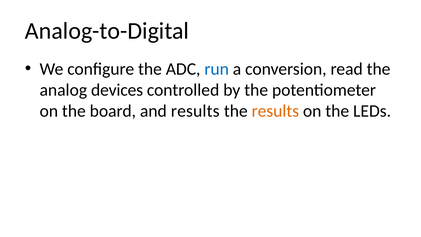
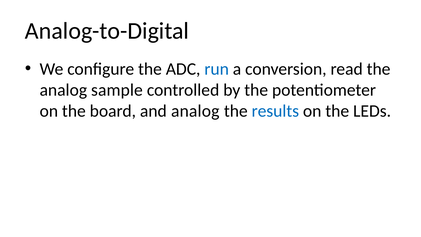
devices: devices -> sample (117, 90)
and results: results -> analog (195, 111)
results colour: orange -> blue (275, 111)
